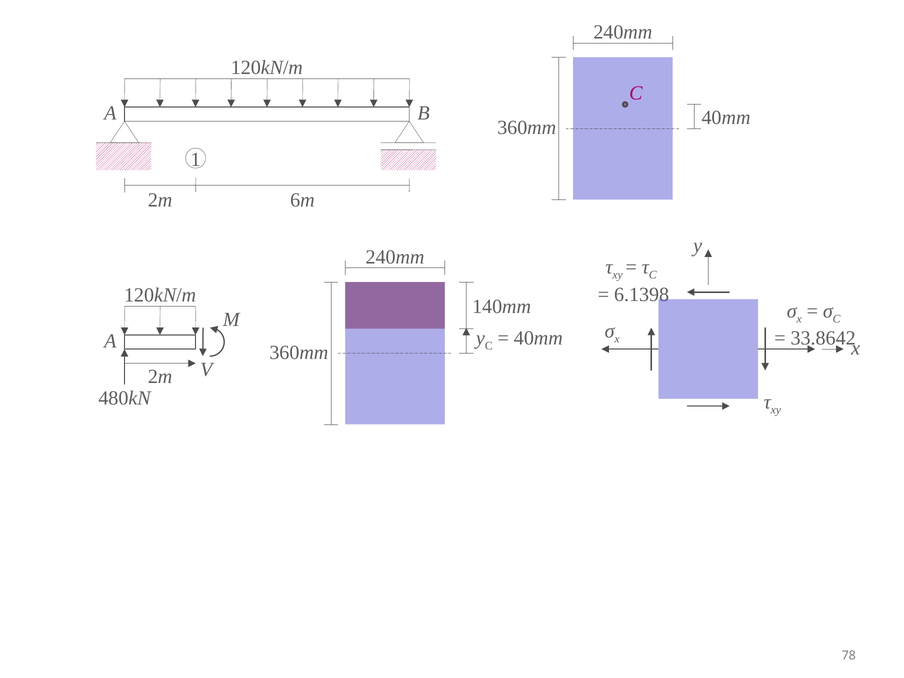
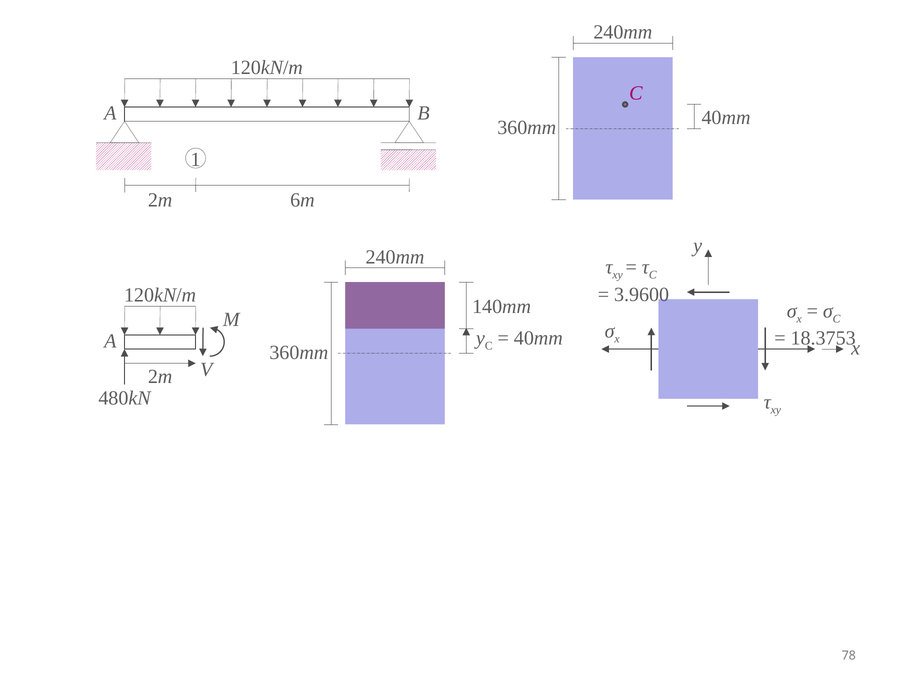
6.1398: 6.1398 -> 3.9600 (642, 294)
33.8642: 33.8642 -> 18.3753 (823, 338)
